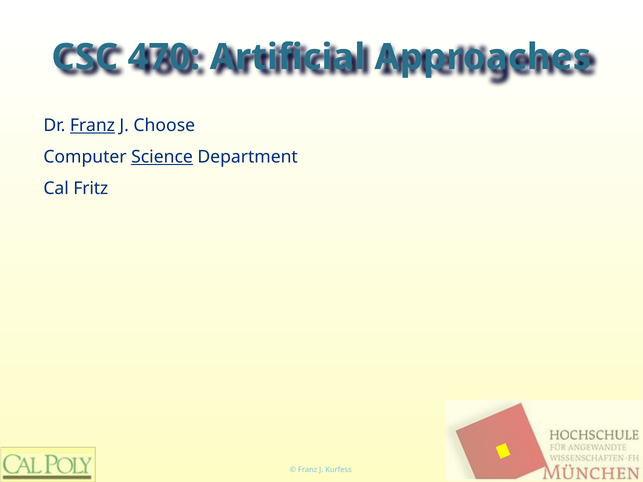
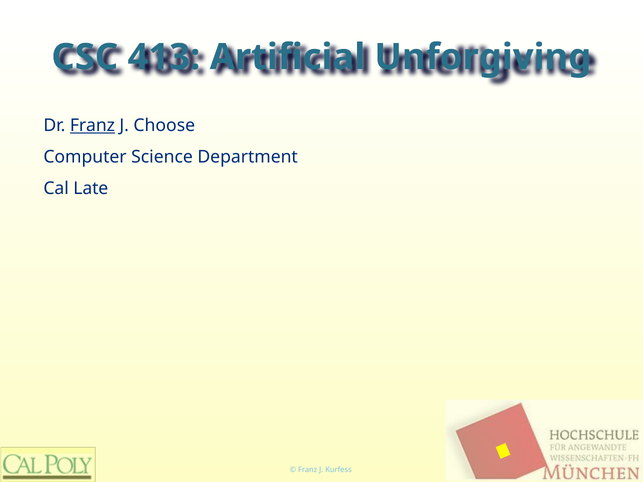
470: 470 -> 413 (164, 57)
Approaches: Approaches -> Unforgiving (483, 57)
Science underline: present -> none (162, 157)
Fritz: Fritz -> Late (91, 189)
